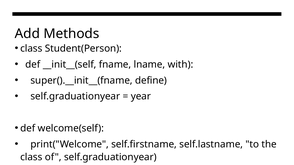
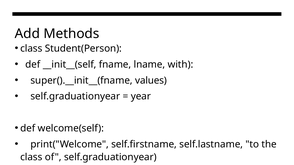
define: define -> values (151, 81)
